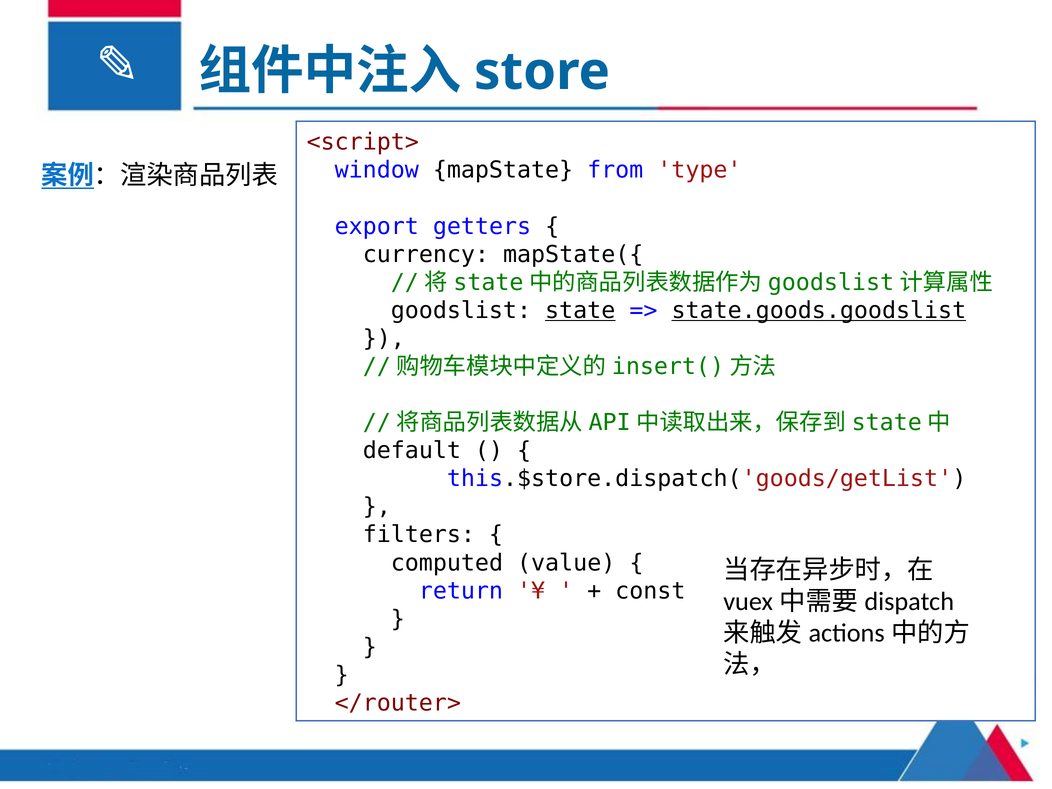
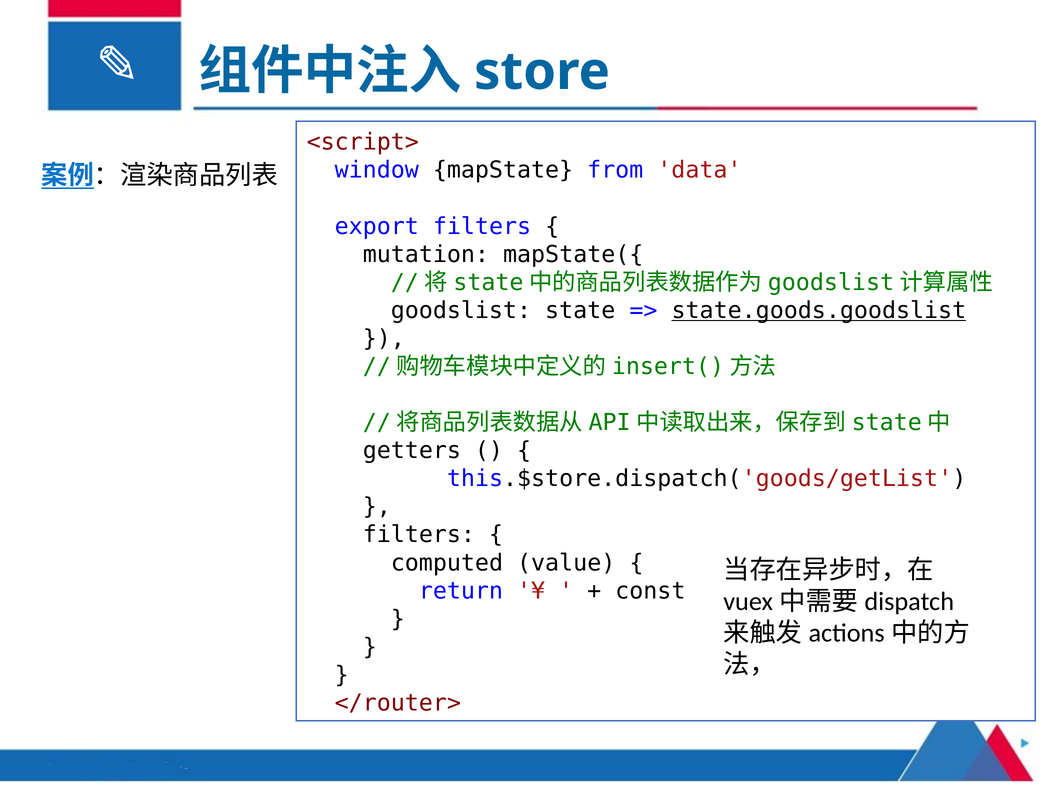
type: type -> data (699, 170)
export getters: getters -> filters (482, 226)
currency: currency -> mutation (426, 254)
state underline: present -> none (580, 310)
default: default -> getters (412, 451)
